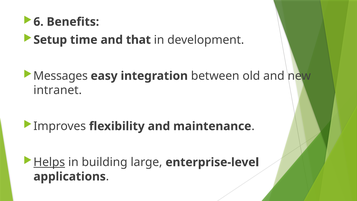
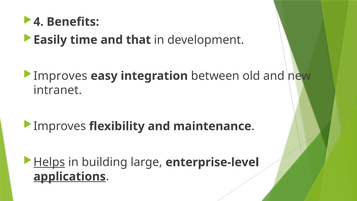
6: 6 -> 4 (39, 22)
Setup: Setup -> Easily (50, 40)
Messages: Messages -> Improves (60, 76)
applications underline: none -> present (70, 176)
